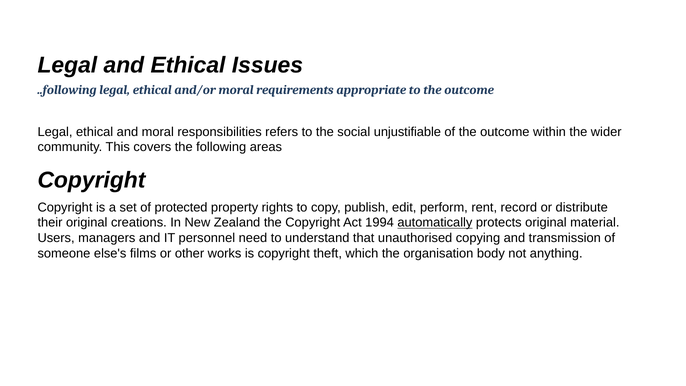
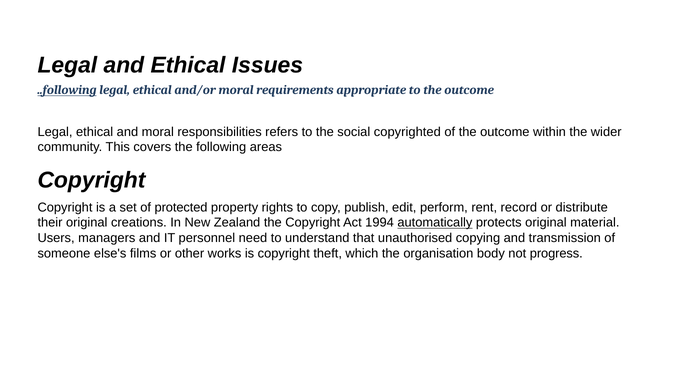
..following underline: none -> present (67, 90)
unjustifiable: unjustifiable -> copyrighted (407, 132)
anything: anything -> progress (556, 254)
